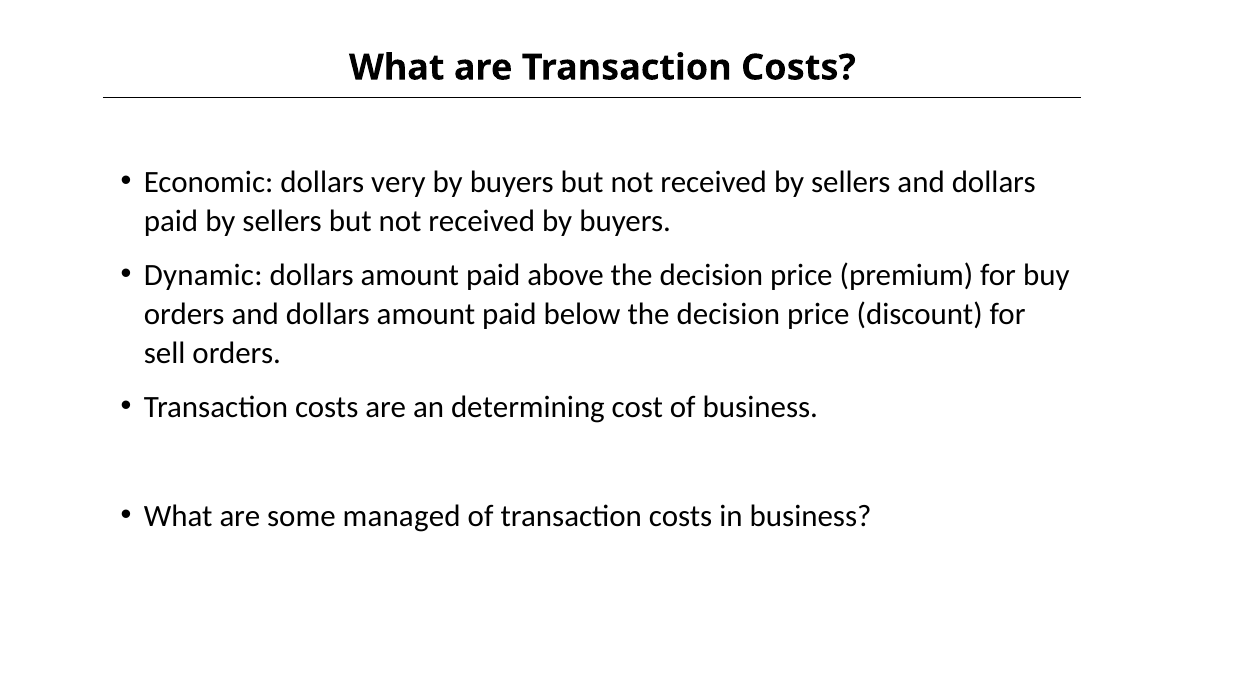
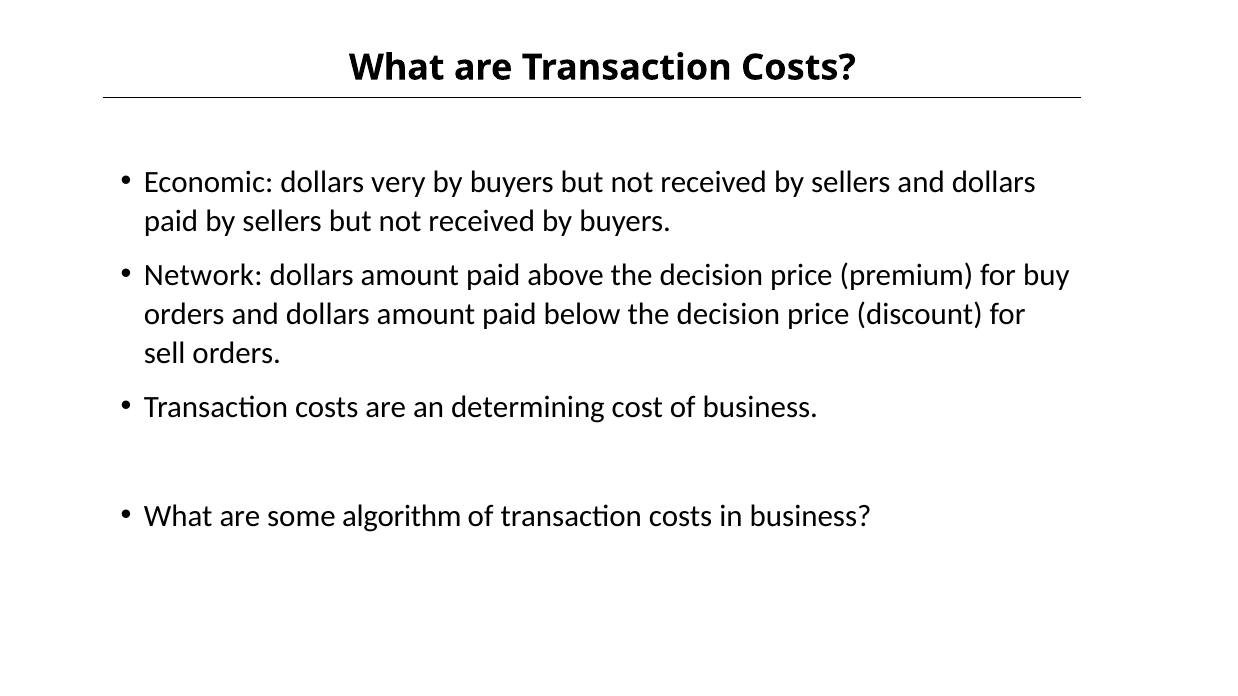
Dynamic: Dynamic -> Network (203, 275)
managed: managed -> algorithm (402, 517)
